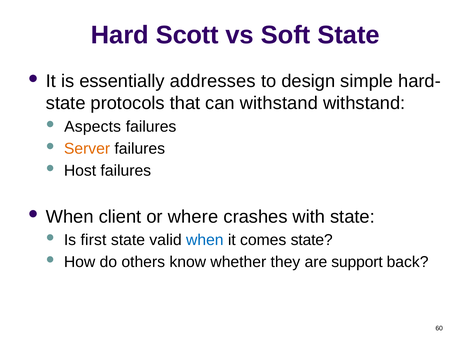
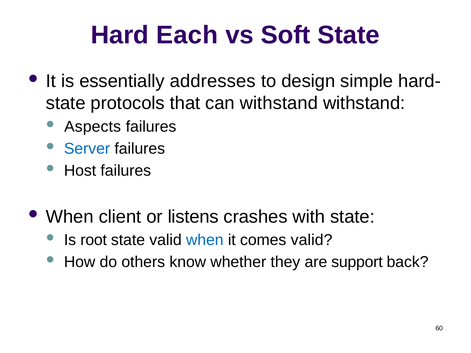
Scott: Scott -> Each (187, 35)
Server colour: orange -> blue (87, 149)
where: where -> listens (193, 217)
first: first -> root (94, 240)
comes state: state -> valid (312, 240)
